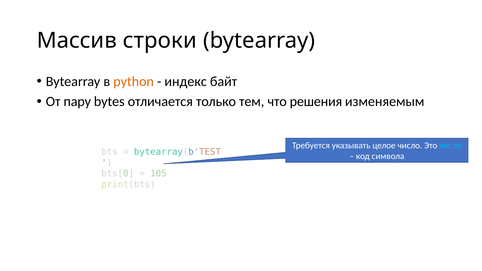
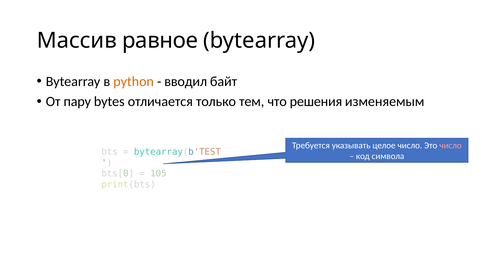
строки: строки -> равное (160, 40)
индекс: индекс -> вводил (186, 81)
число colour: light blue -> pink (451, 146)
